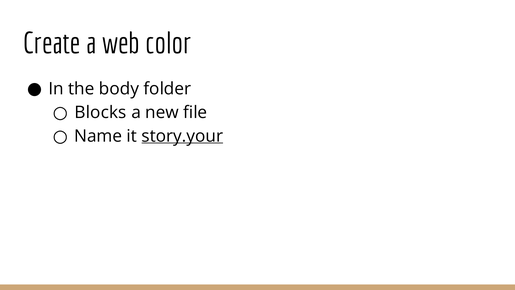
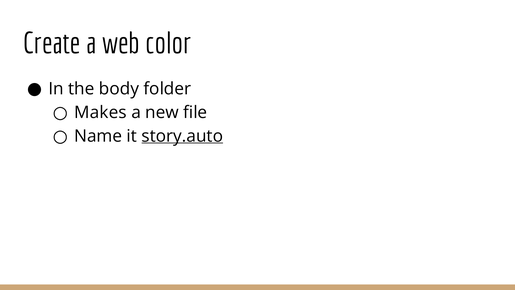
Blocks: Blocks -> Makes (100, 112)
story.your: story.your -> story.auto (182, 136)
